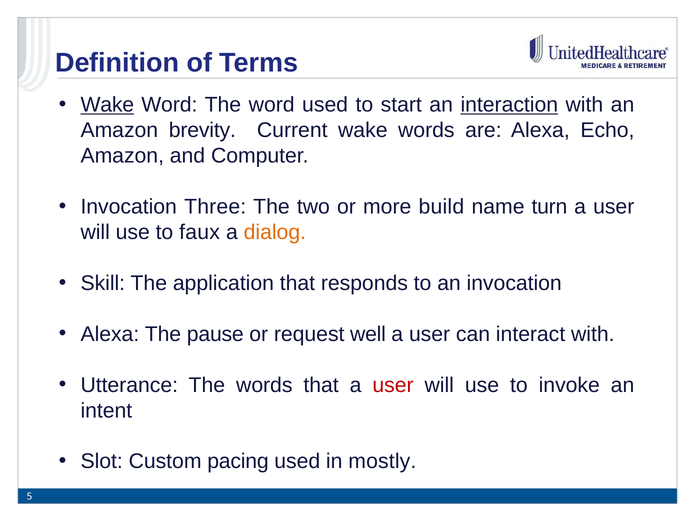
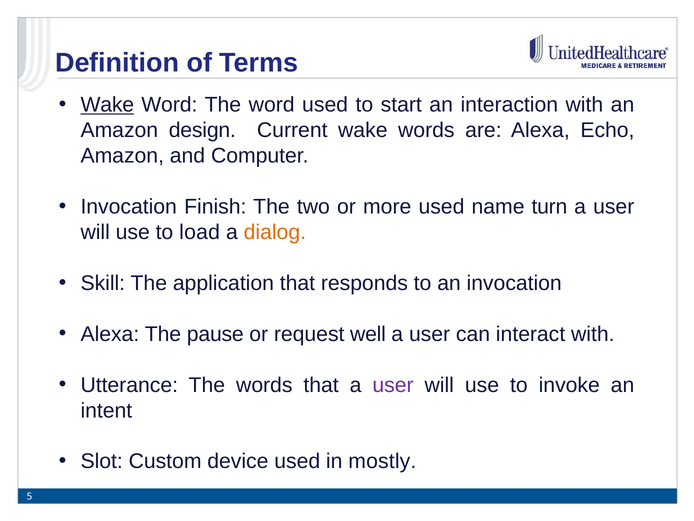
interaction underline: present -> none (509, 105)
brevity: brevity -> design (202, 130)
Three: Three -> Finish (215, 207)
more build: build -> used (441, 207)
faux: faux -> load (200, 232)
user colour: red -> purple (393, 385)
pacing: pacing -> device (238, 461)
